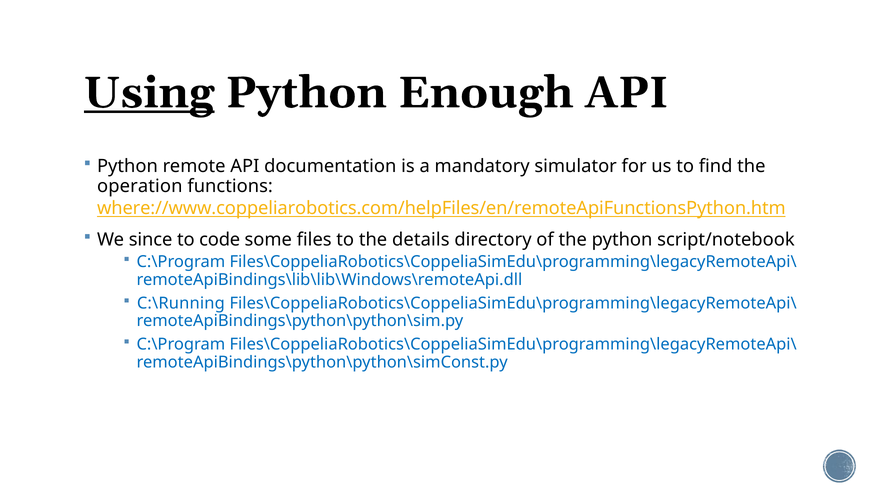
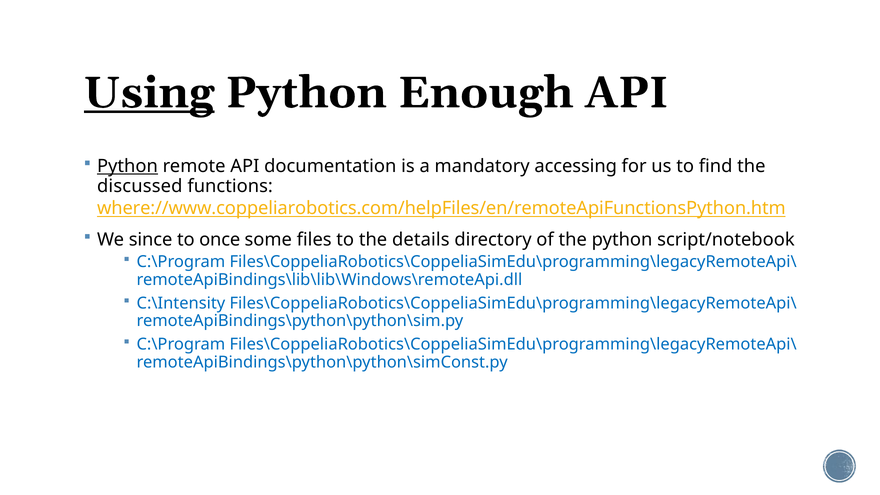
Python underline: none -> present (127, 166)
simulator: simulator -> accessing (576, 166)
operation: operation -> discussed (140, 186)
code: code -> once (220, 239)
C:\Running: C:\Running -> C:\Intensity (181, 303)
